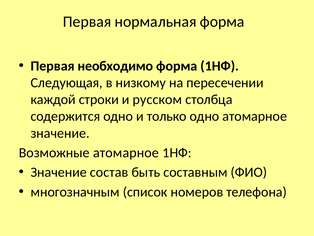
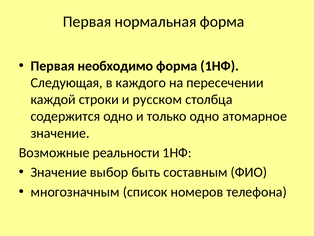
низкому: низкому -> каждого (141, 83)
Возможные атомарное: атомарное -> реальности (126, 152)
состав: состав -> выбор (109, 172)
